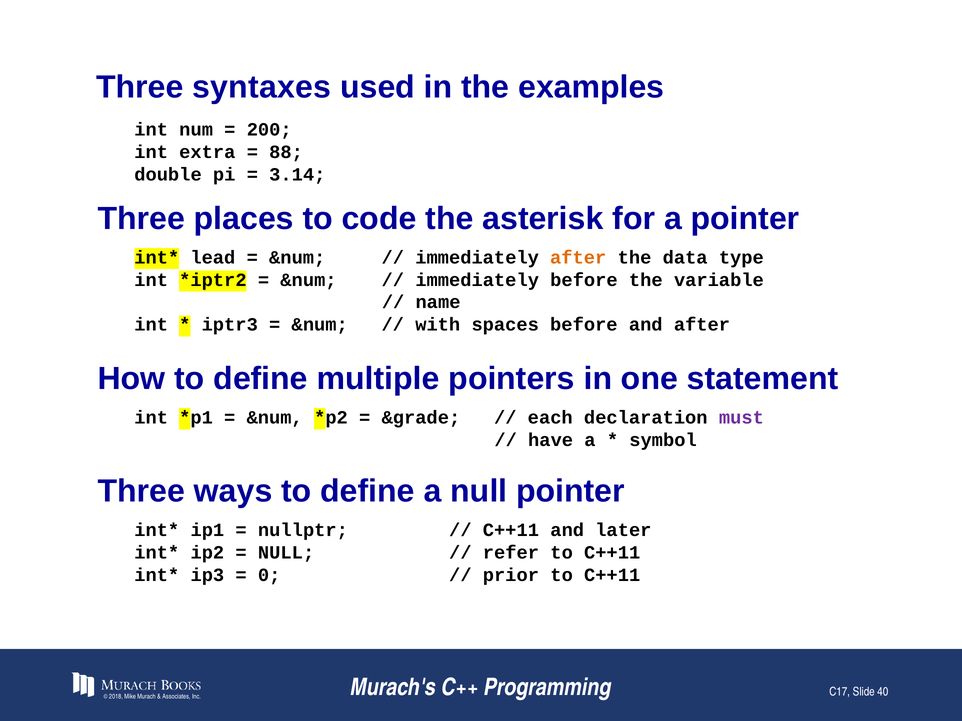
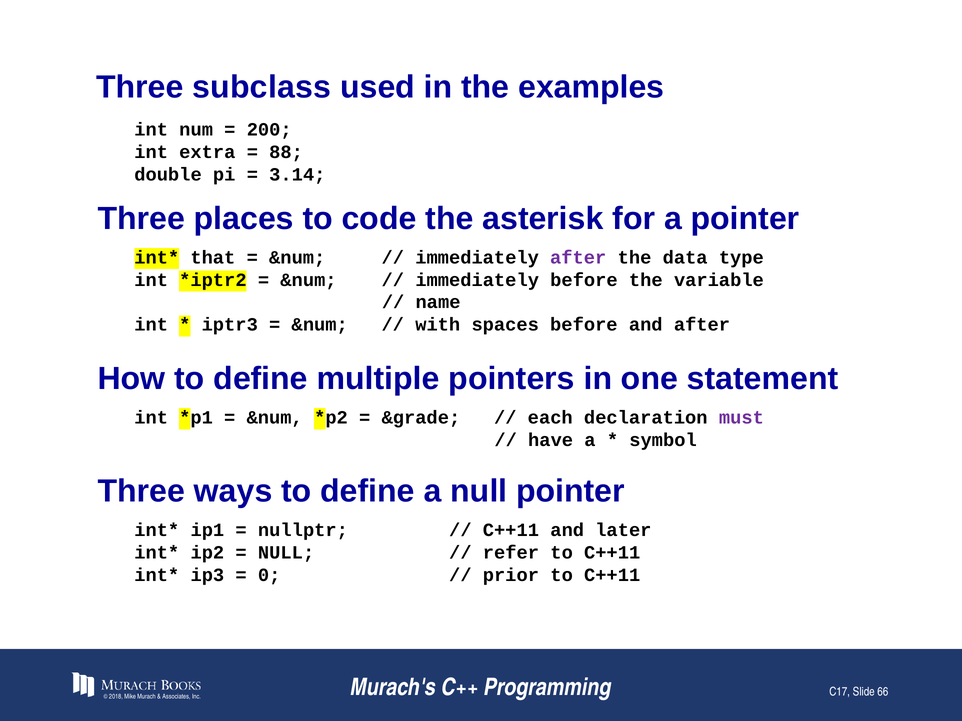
syntaxes: syntaxes -> subclass (262, 87)
lead: lead -> that (213, 258)
after colour: orange -> purple (578, 258)
40: 40 -> 66 (883, 692)
